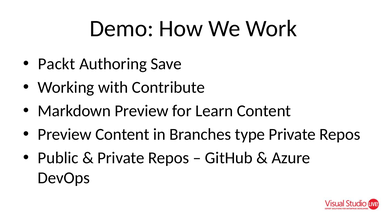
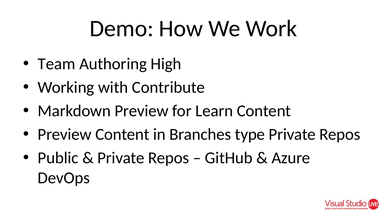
Packt: Packt -> Team (57, 64)
Save: Save -> High (166, 64)
